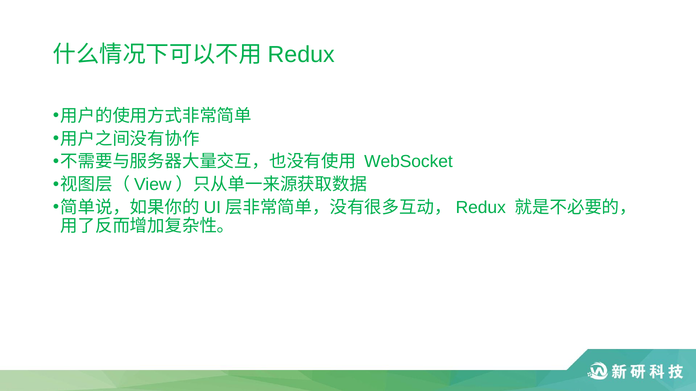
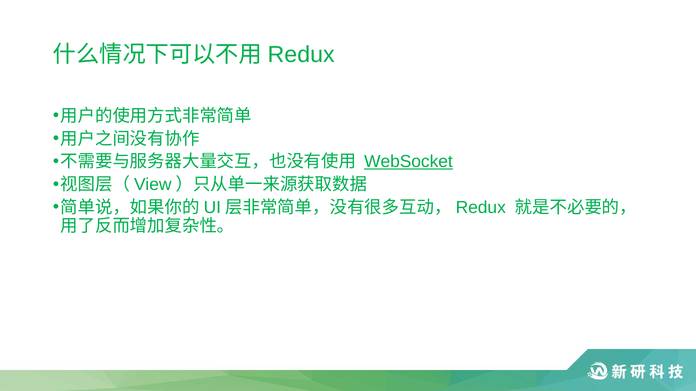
WebSocket underline: none -> present (408, 162)
